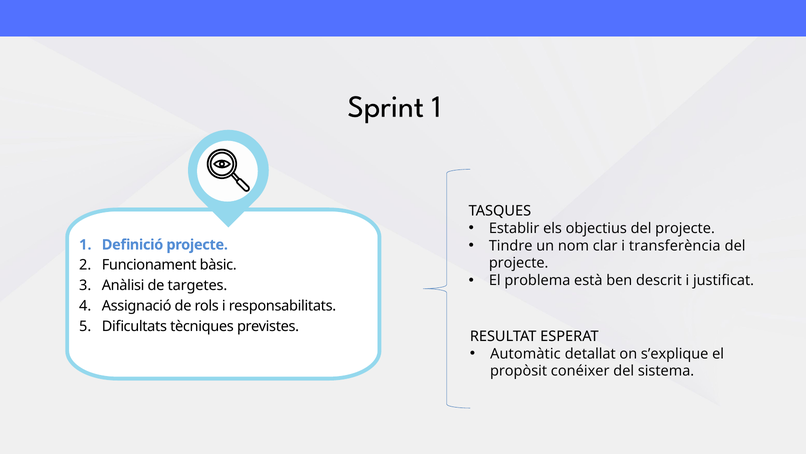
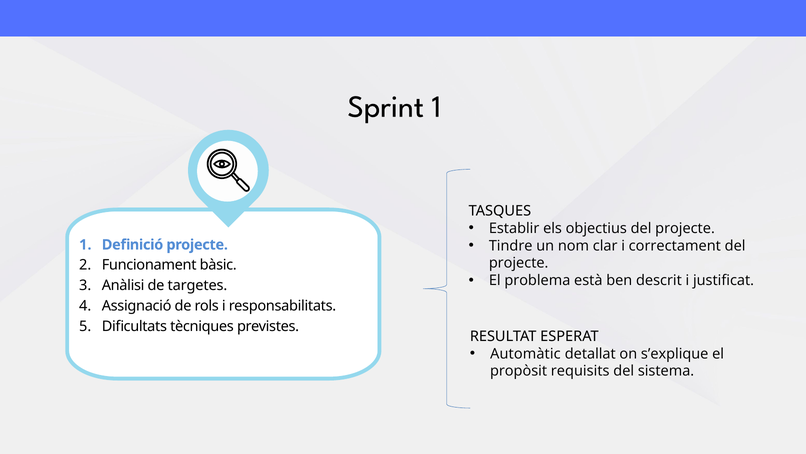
transferència: transferència -> correctament (675, 245)
conéixer: conéixer -> requisits (580, 371)
